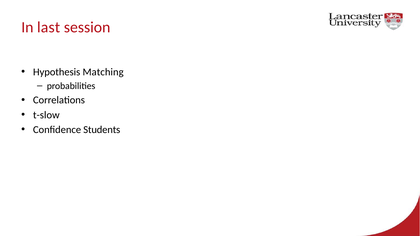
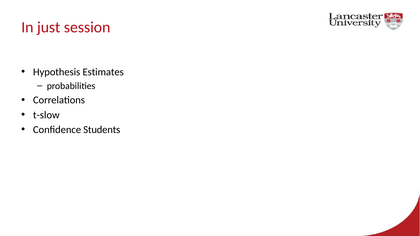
last: last -> just (49, 27)
Matching: Matching -> Estimates (103, 72)
